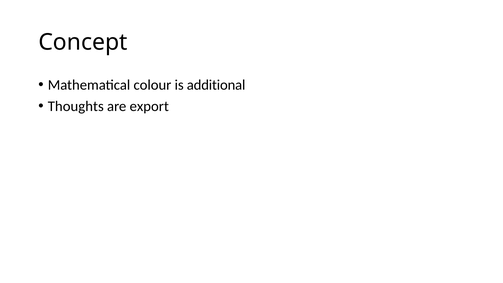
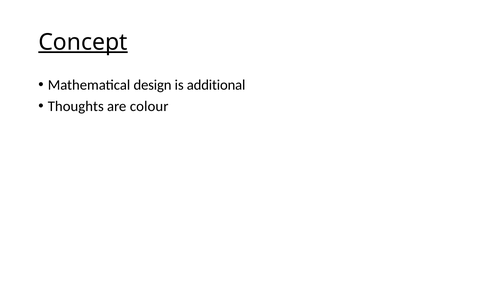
Concept underline: none -> present (83, 42)
colour: colour -> design (153, 85)
export: export -> colour (149, 106)
